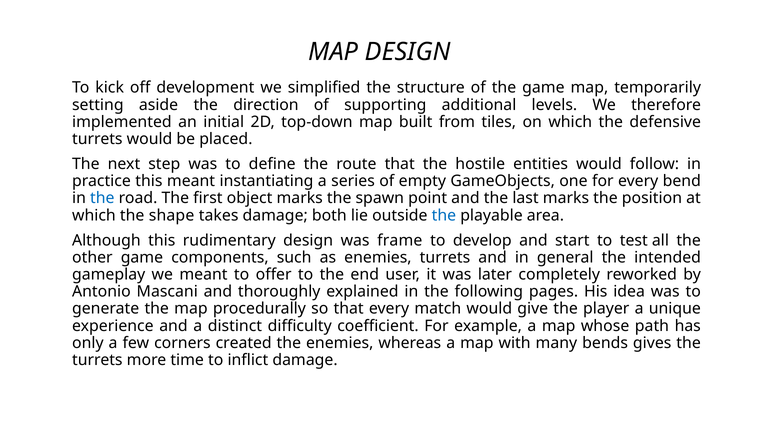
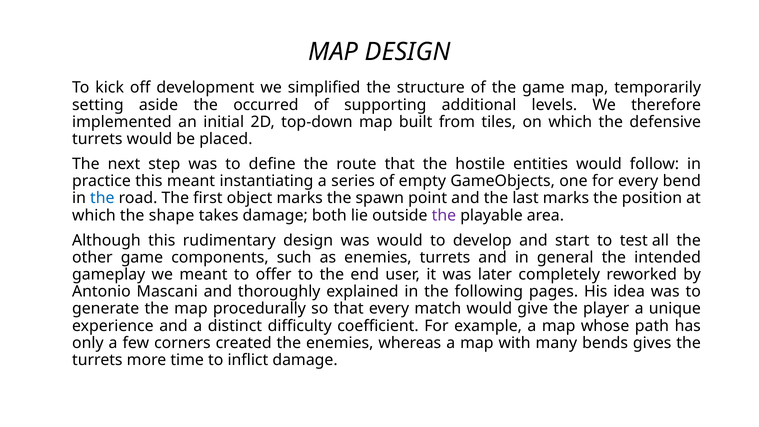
direction: direction -> occurred (266, 105)
the colour: blue -> purple (444, 215)
was frame: frame -> would (400, 240)
